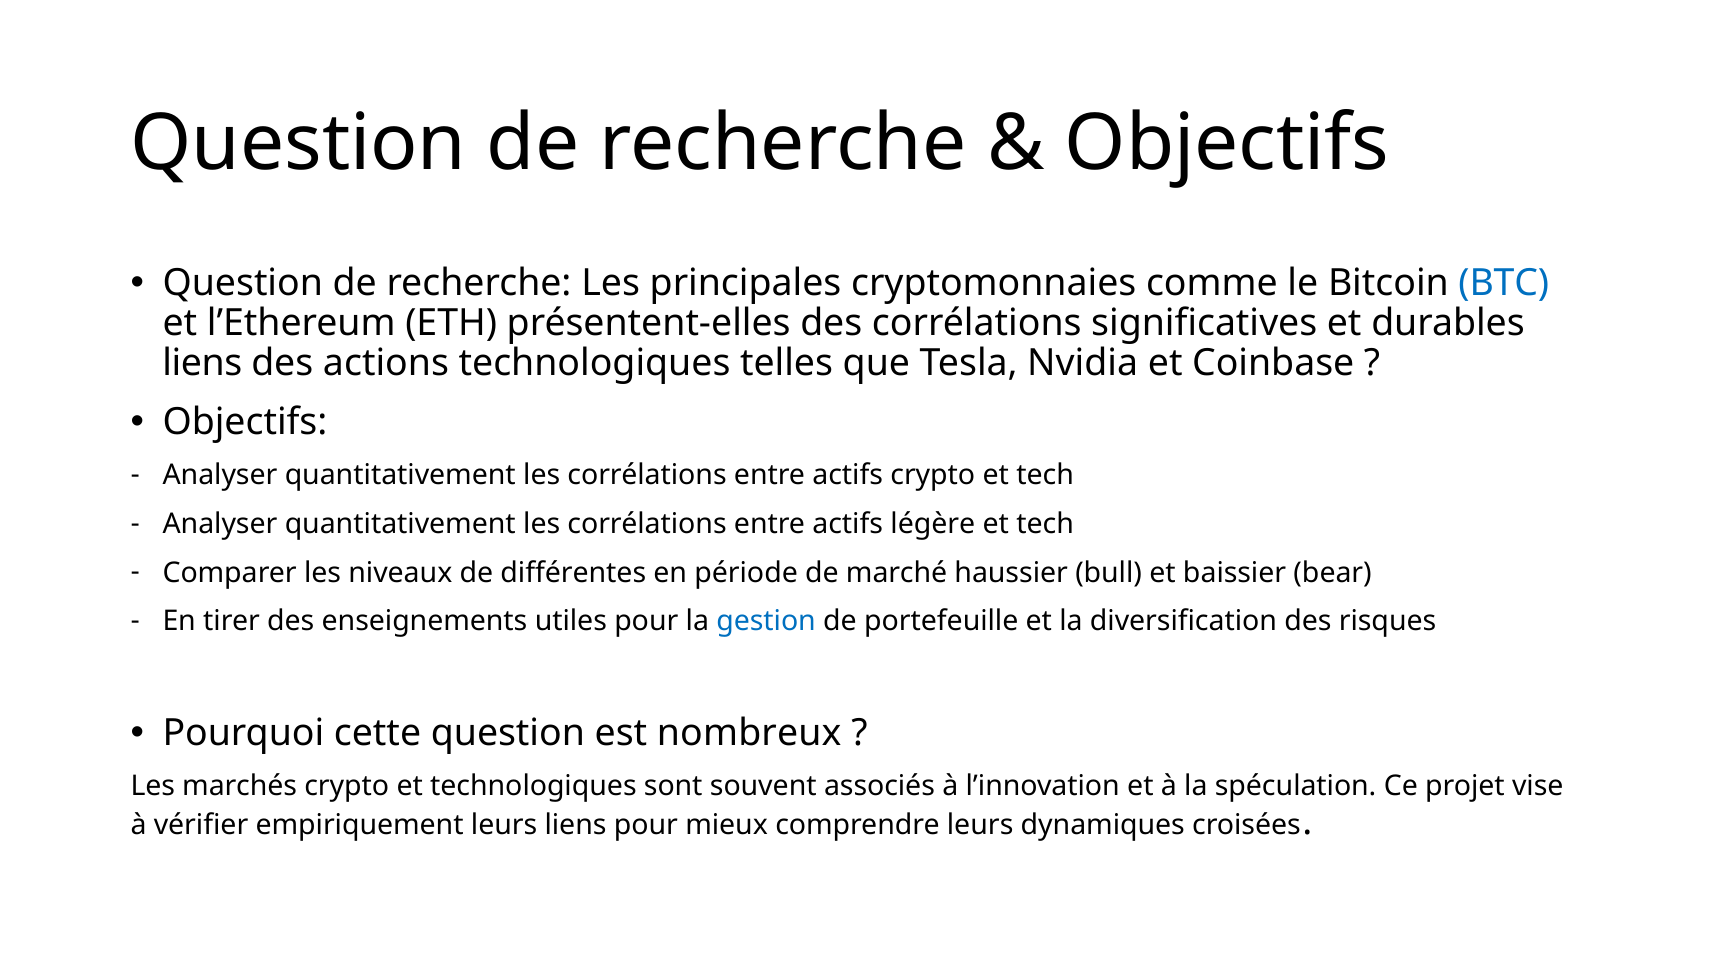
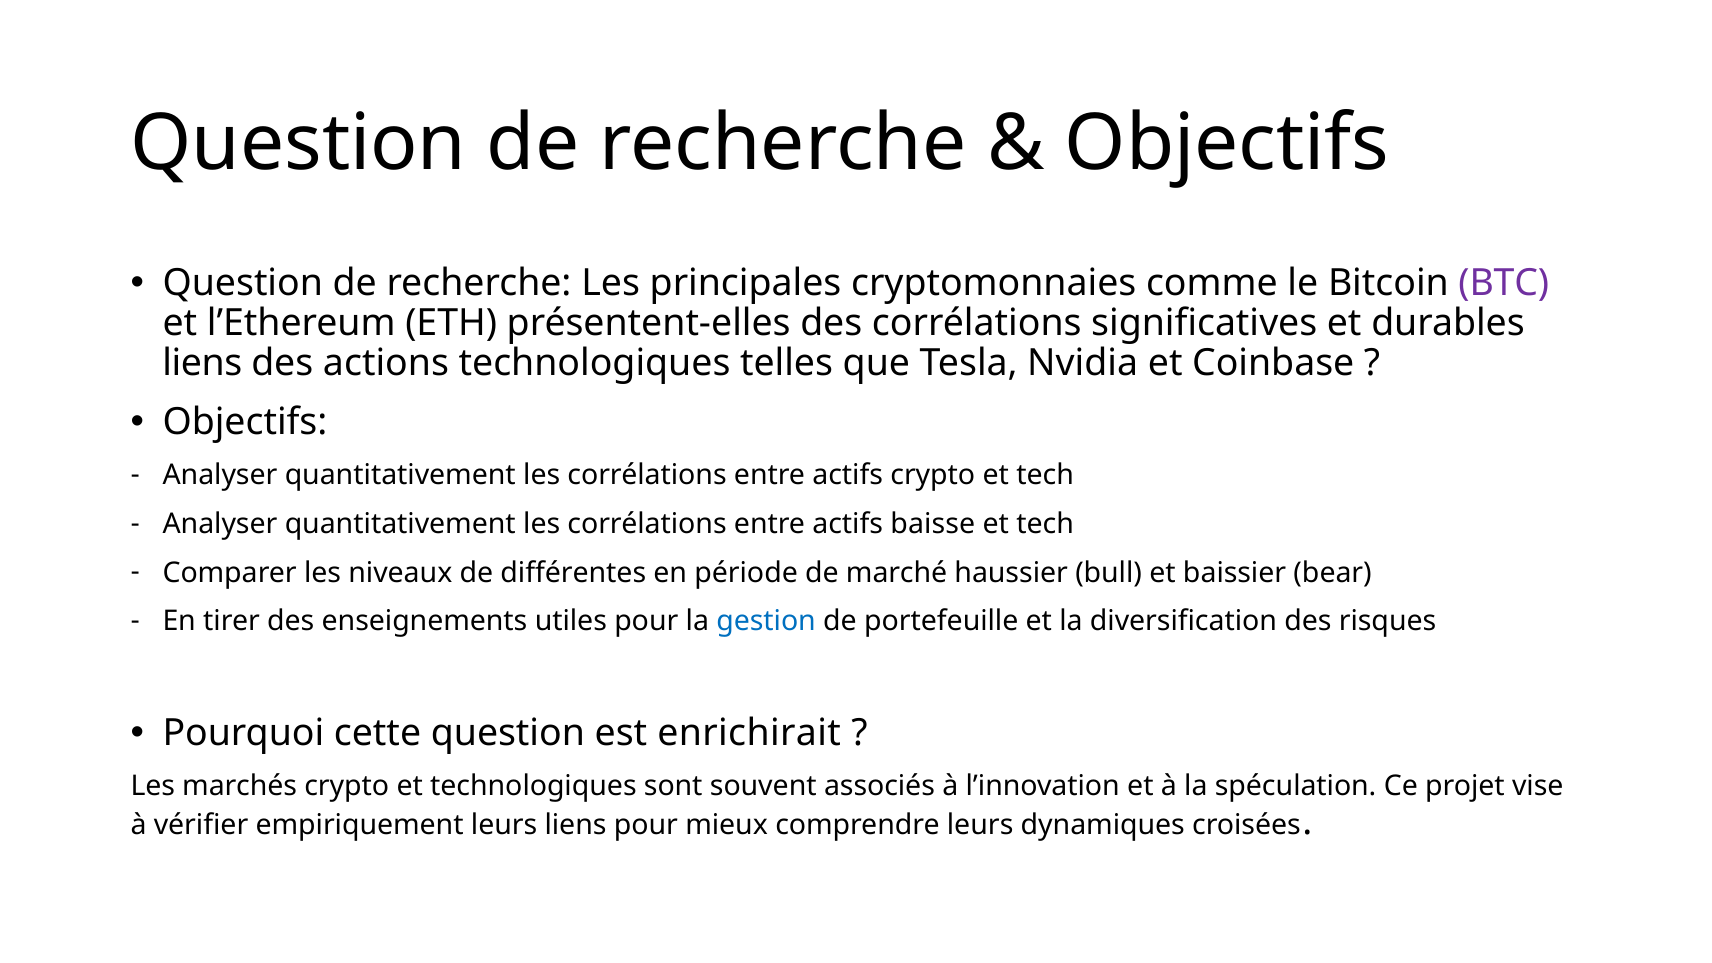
BTC colour: blue -> purple (1504, 283)
légère: légère -> baisse (933, 524)
nombreux: nombreux -> enrichirait (749, 733)
